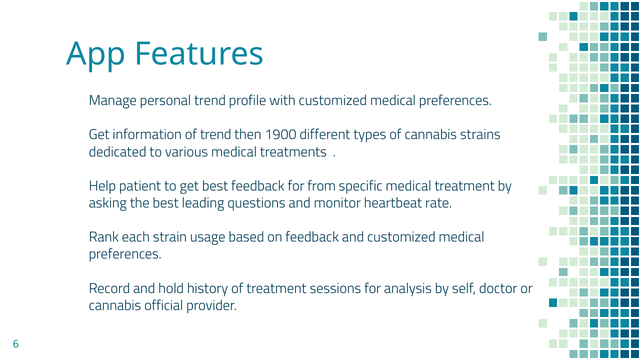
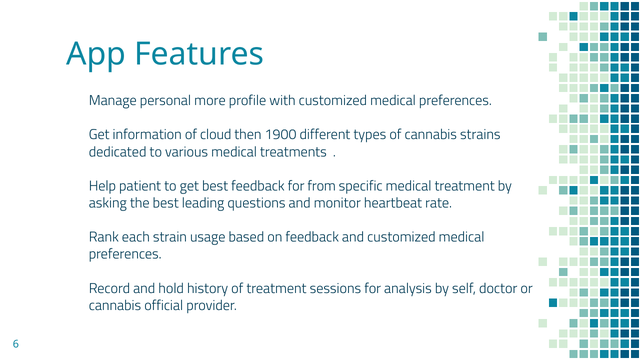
personal trend: trend -> more (210, 101)
of trend: trend -> cloud (216, 135)
